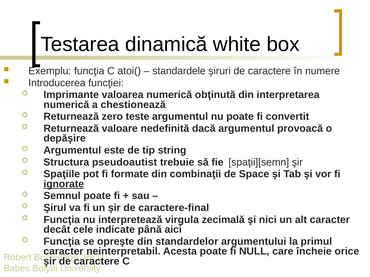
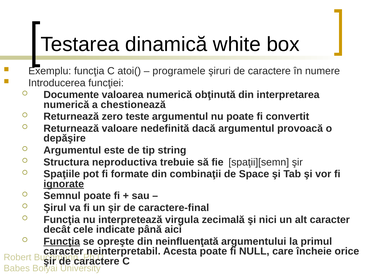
standardele: standardele -> programele (179, 71)
Imprimante: Imprimante -> Documente (71, 95)
pseudoautist: pseudoautist -> neproductiva (125, 162)
Funcţia underline: none -> present (62, 242)
standardelor: standardelor -> neinfluenţată (187, 242)
